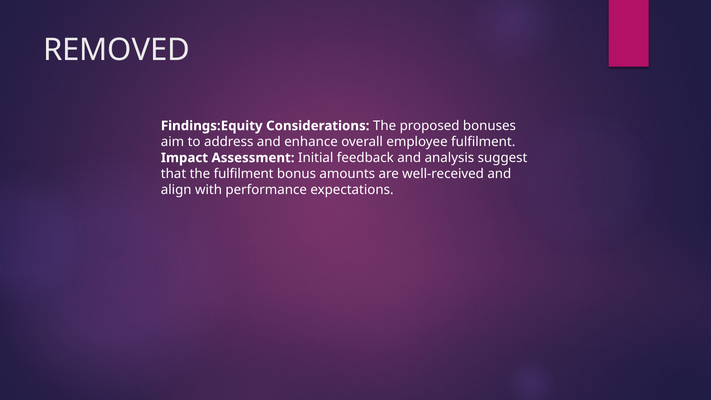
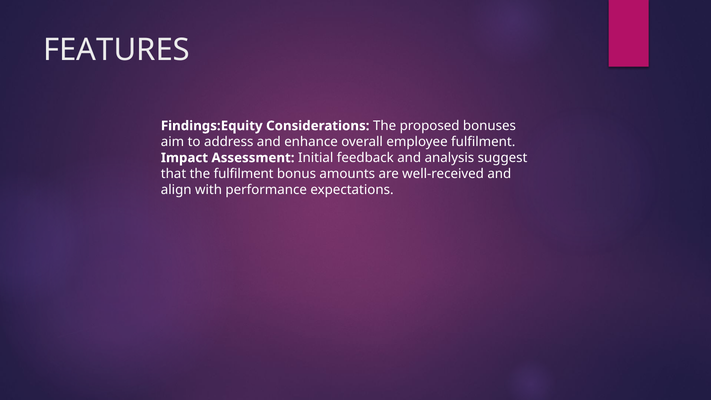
REMOVED: REMOVED -> FEATURES (116, 50)
